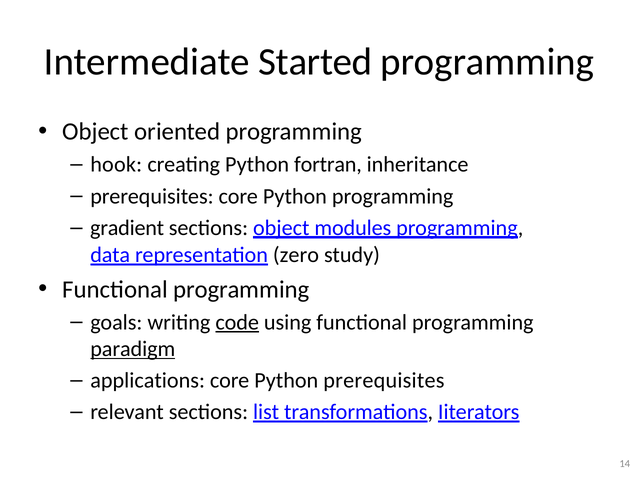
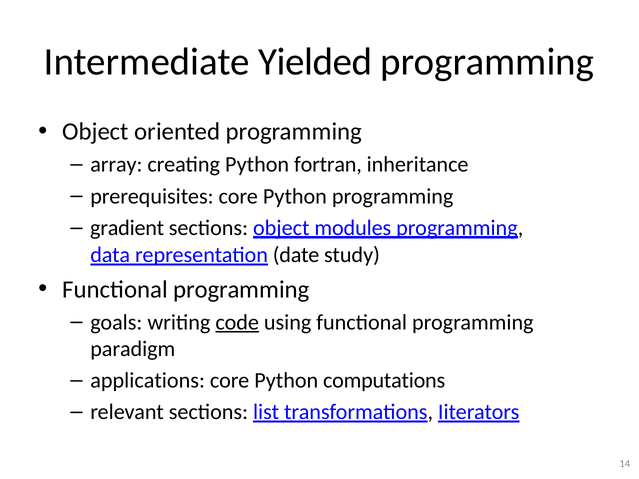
Started: Started -> Yielded (315, 62)
hook: hook -> array (116, 165)
zero: zero -> date (296, 255)
paradigm underline: present -> none (133, 349)
Python prerequisites: prerequisites -> computations (384, 381)
